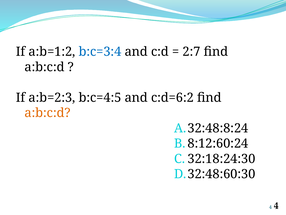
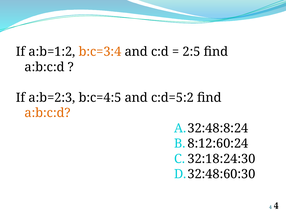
b:c=3:4 colour: blue -> orange (100, 52)
2:7: 2:7 -> 2:5 (191, 52)
c:d=6:2: c:d=6:2 -> c:d=5:2 (172, 97)
